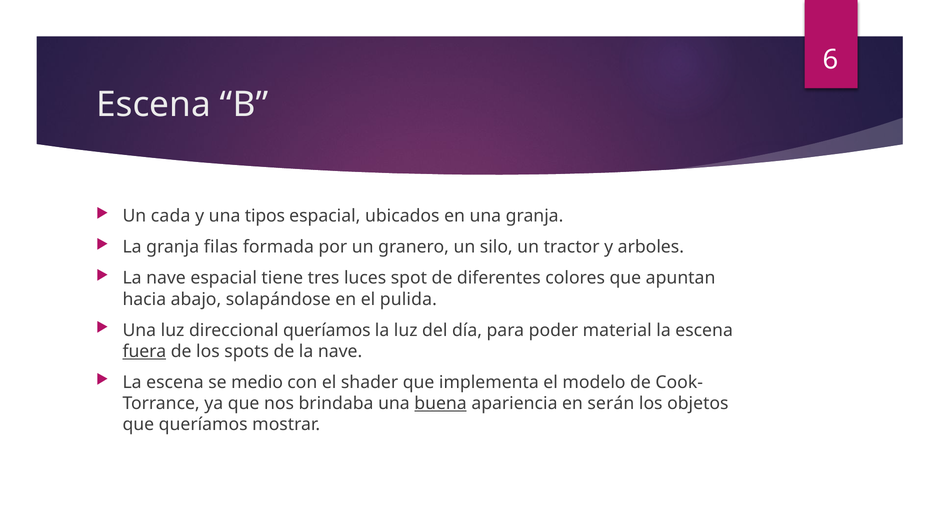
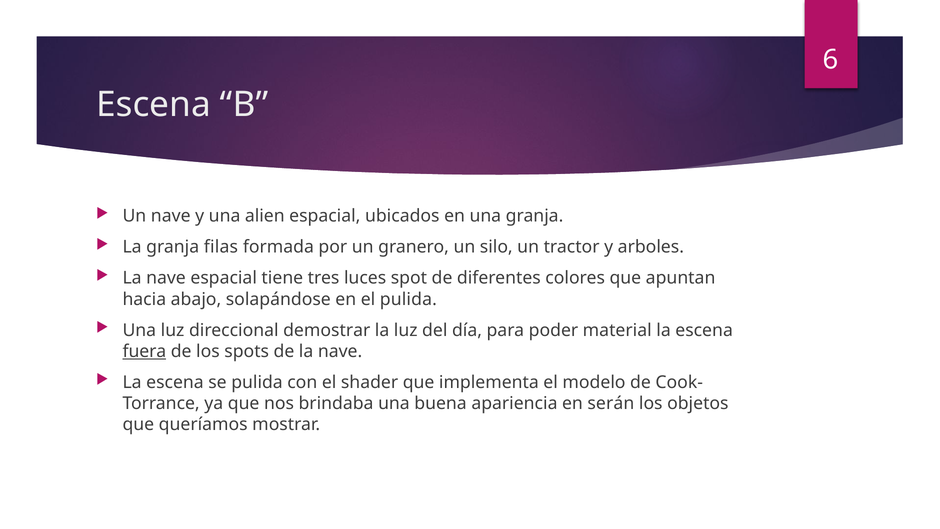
Un cada: cada -> nave (171, 216)
tipos: tipos -> alien (265, 216)
direccional queríamos: queríamos -> demostrar (327, 330)
se medio: medio -> pulida (257, 382)
buena underline: present -> none (441, 403)
